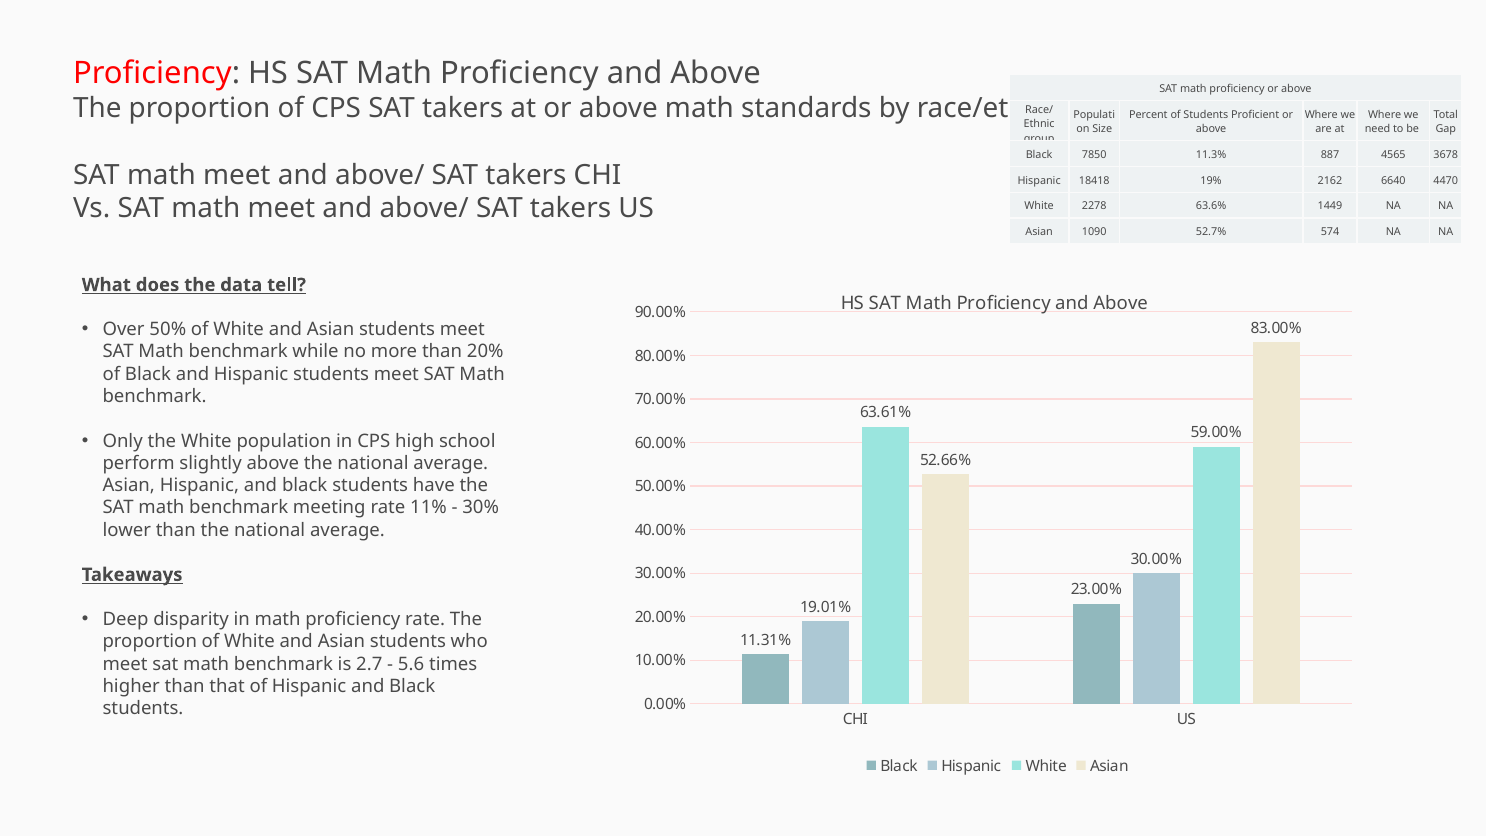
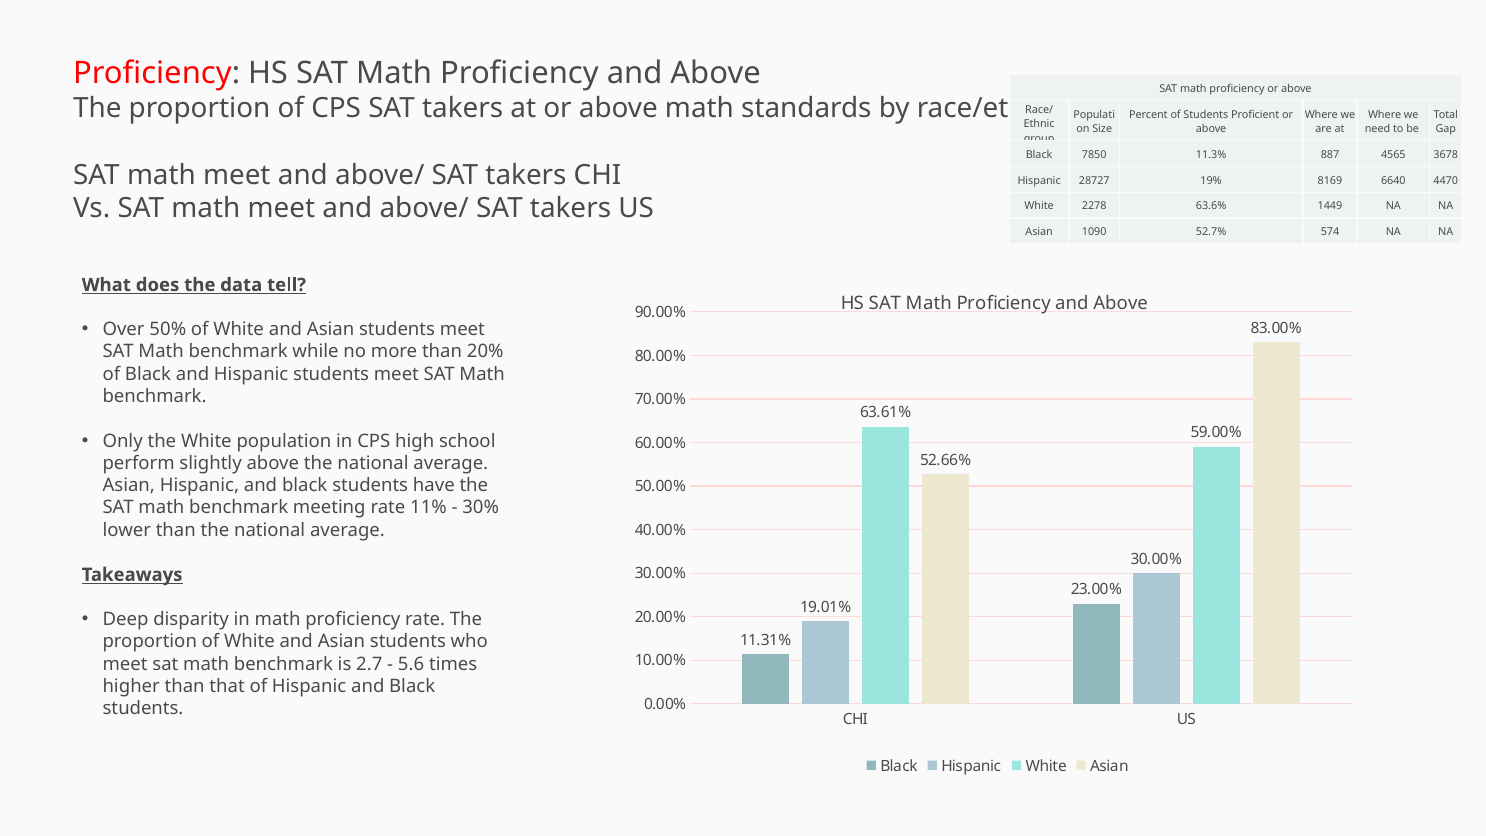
18418: 18418 -> 28727 (1094, 180)
2162: 2162 -> 8169 (1330, 180)
